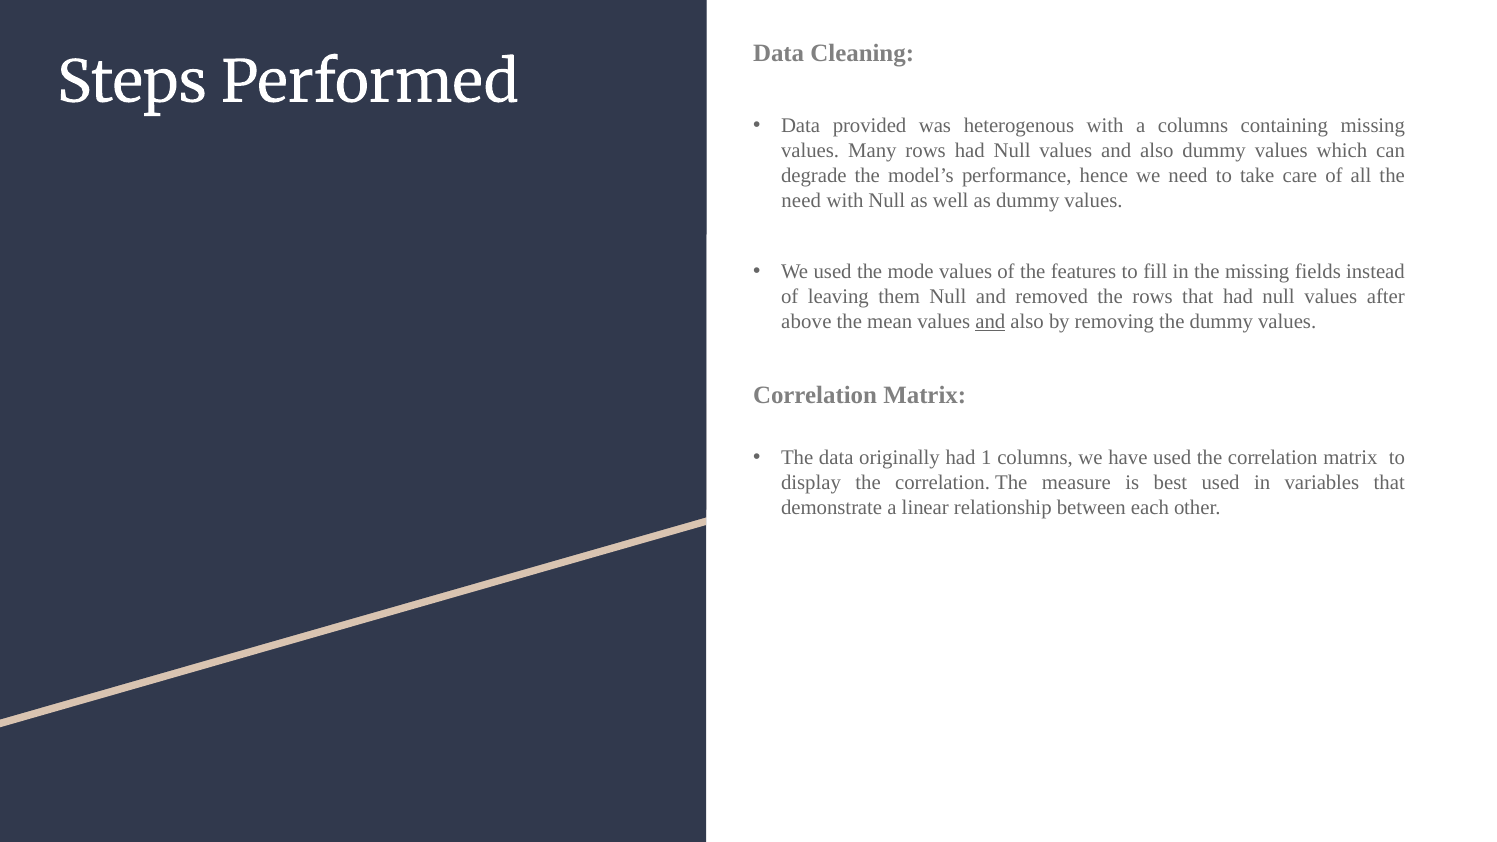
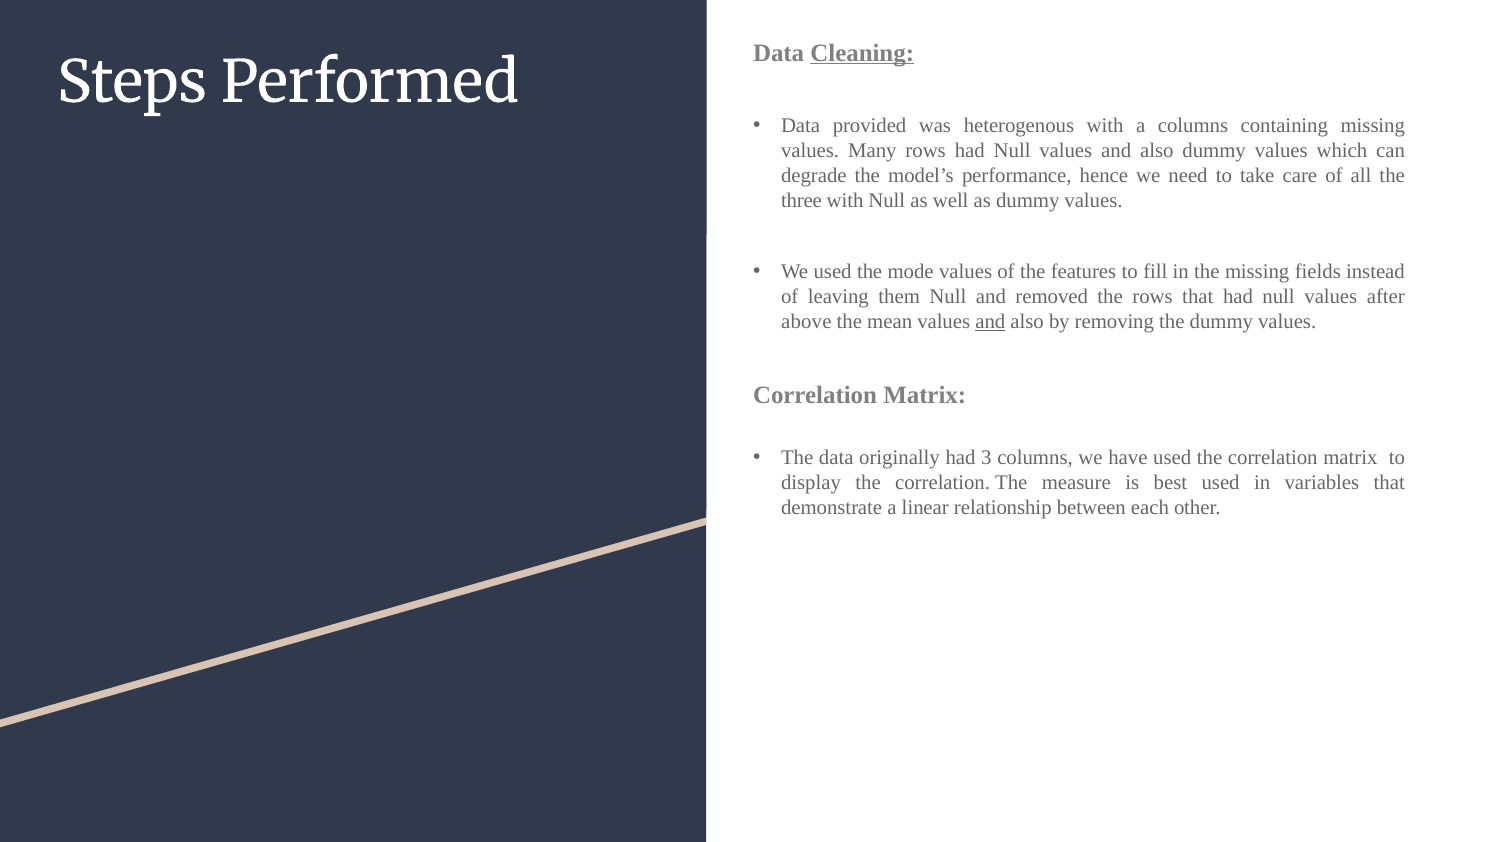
Cleaning underline: none -> present (862, 53)
need: need -> three (801, 201)
1: 1 -> 3 (986, 457)
